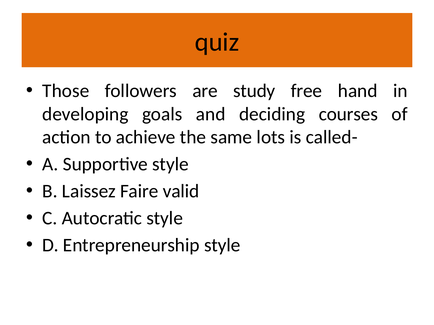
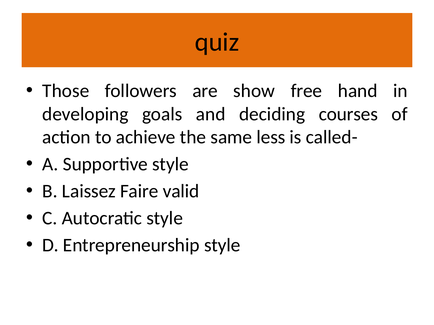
study: study -> show (254, 91)
lots: lots -> less (271, 137)
